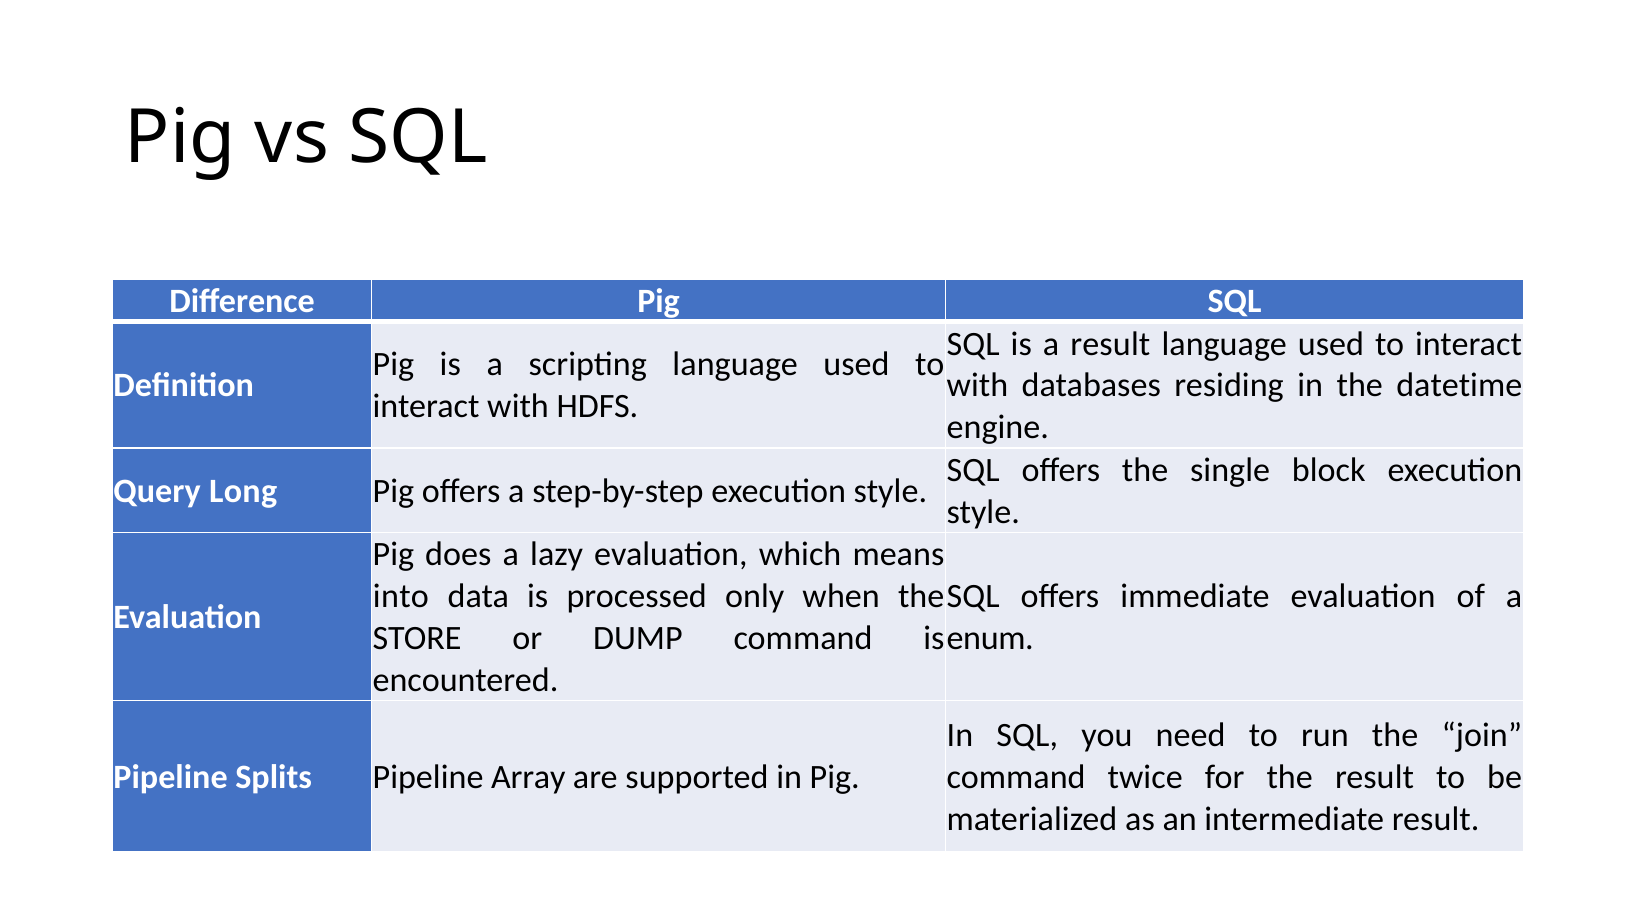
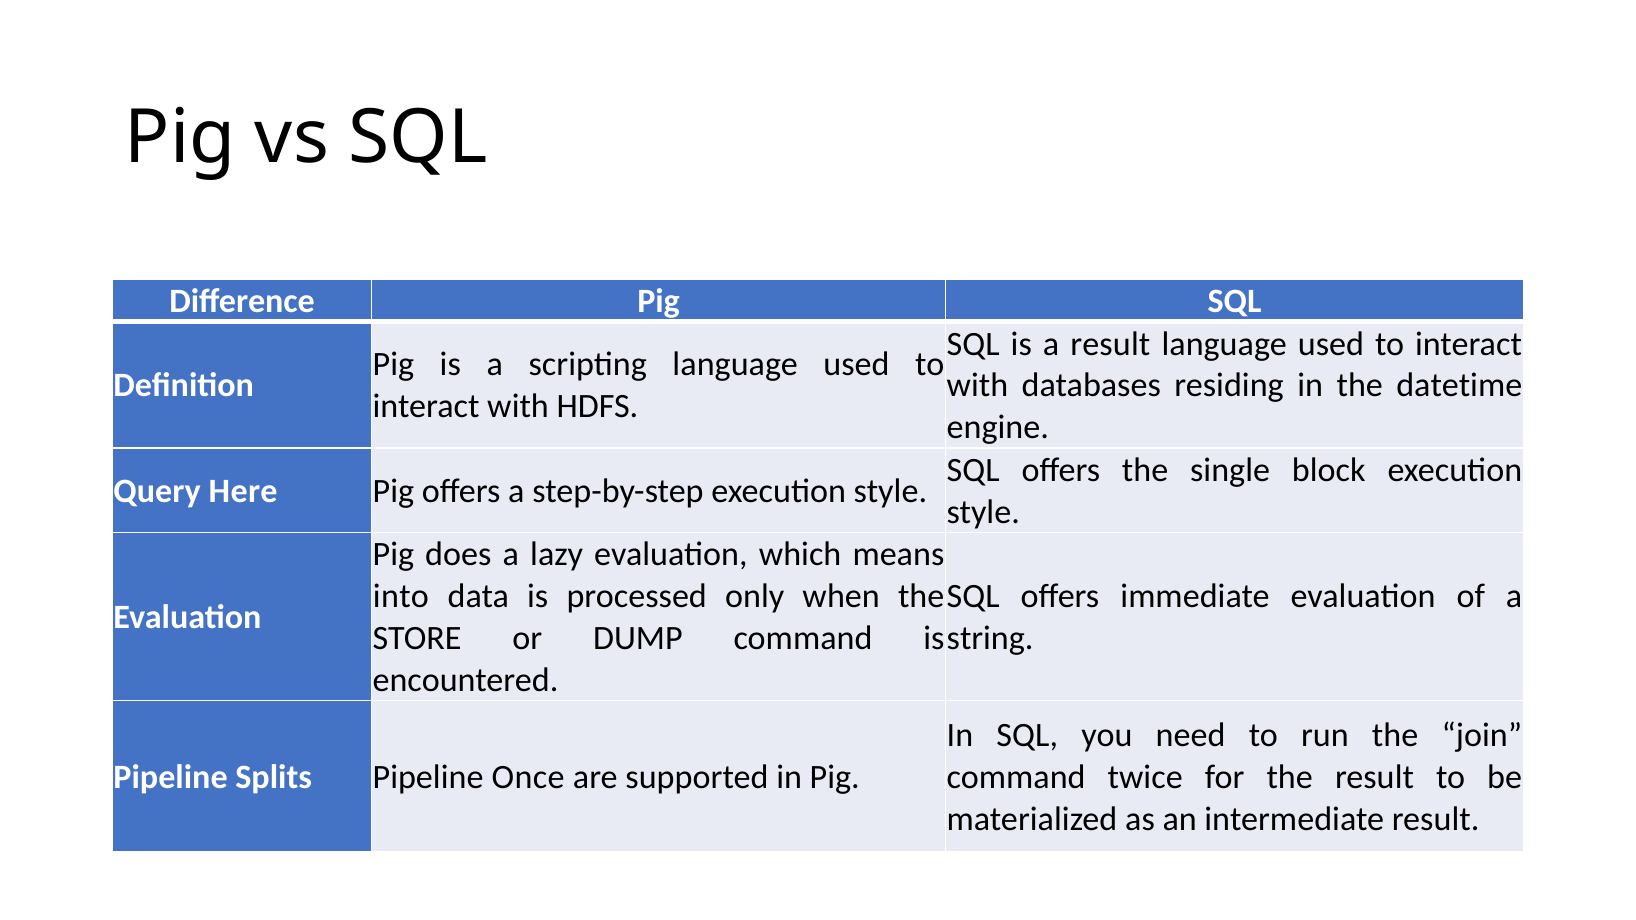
Long: Long -> Here (243, 491)
enum: enum -> string (990, 638)
Array: Array -> Once (528, 777)
